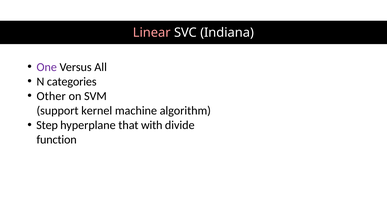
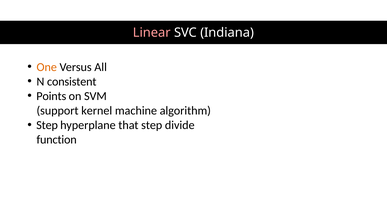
One colour: purple -> orange (47, 67)
categories: categories -> consistent (72, 81)
Other: Other -> Points (51, 96)
that with: with -> step (152, 125)
